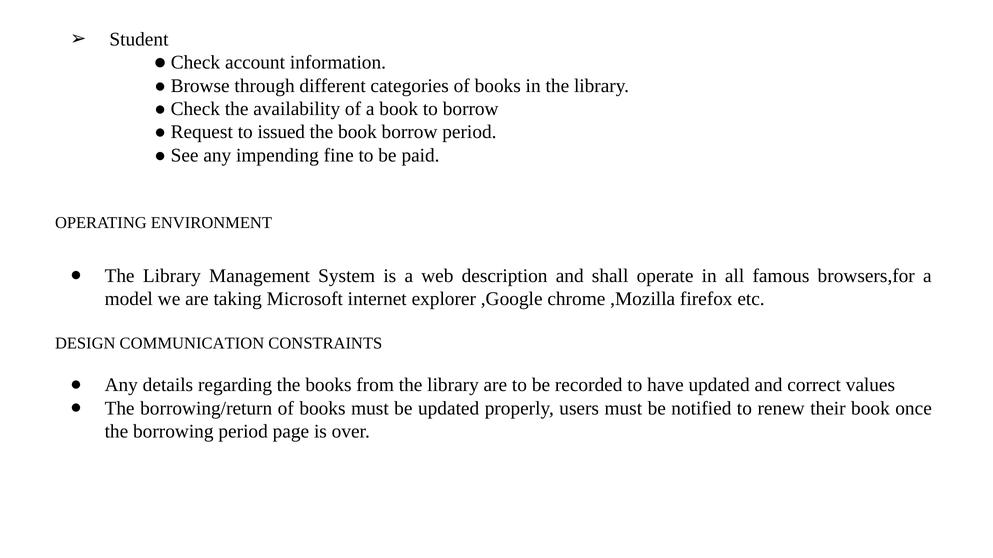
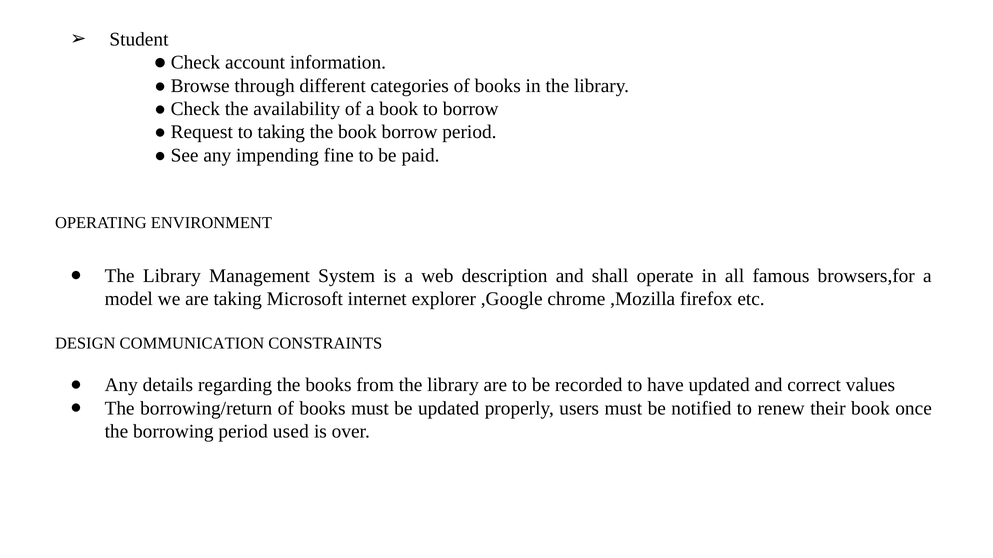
to issued: issued -> taking (281, 132)
page: page -> used (291, 432)
